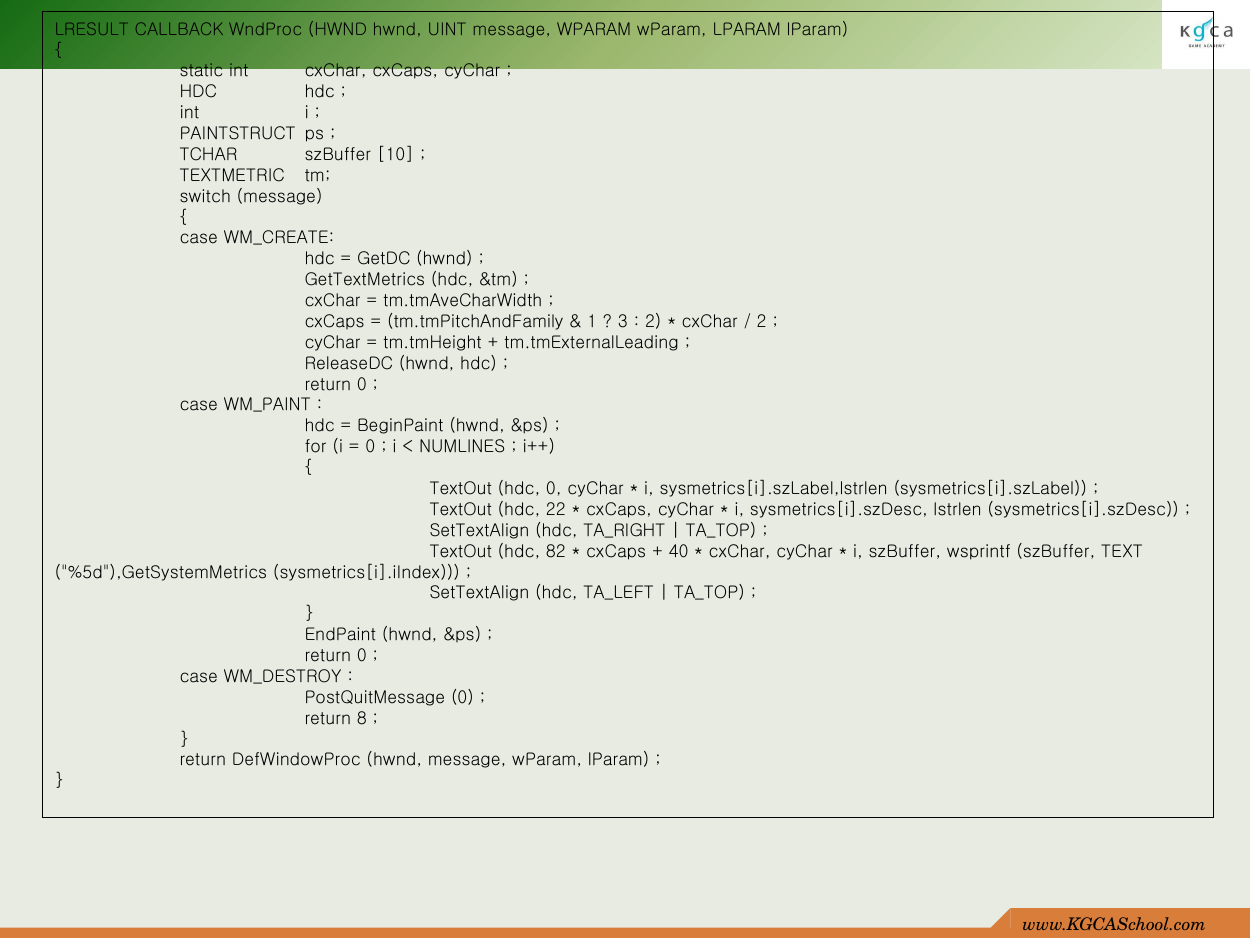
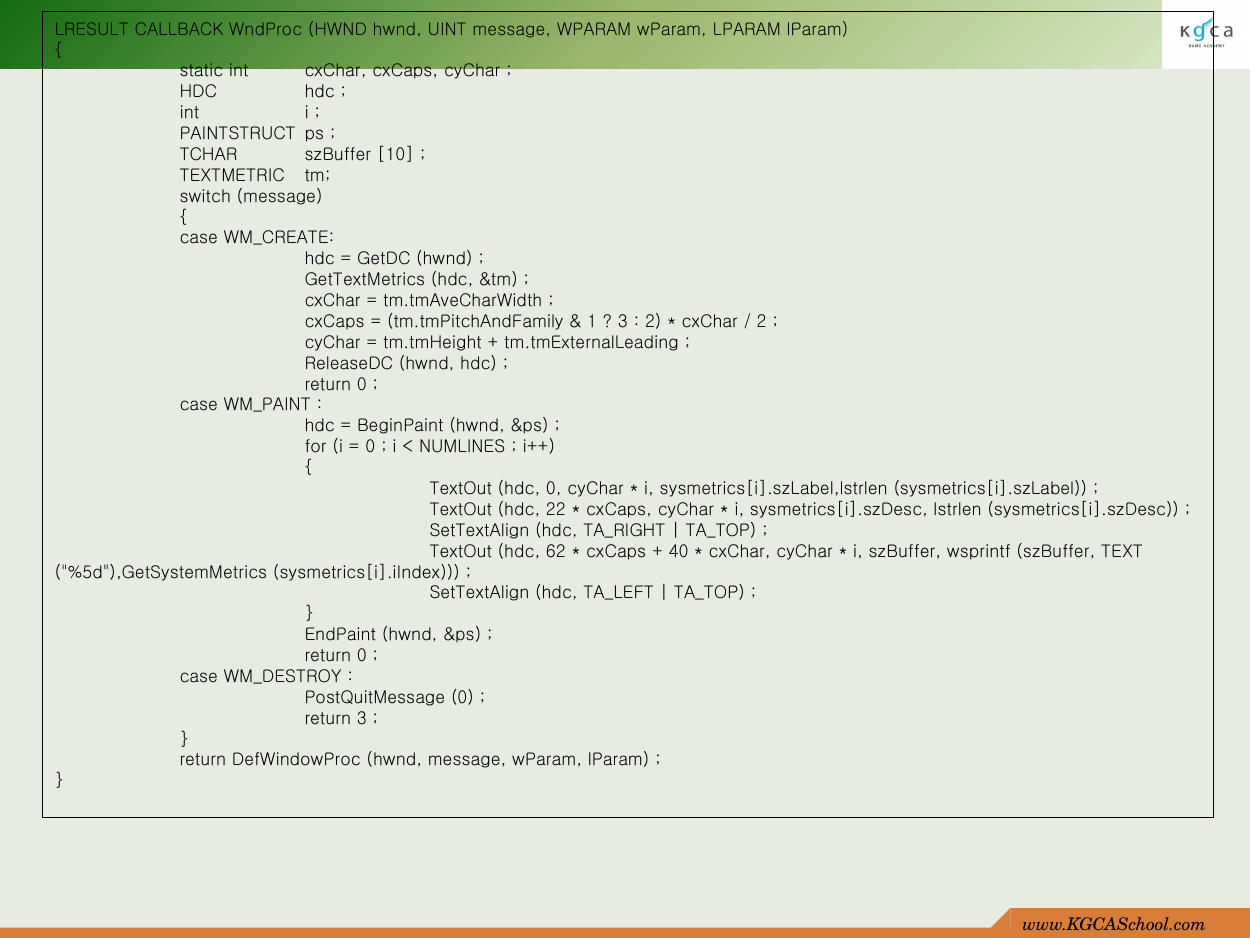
82: 82 -> 62 (556, 551)
return 8: 8 -> 3 (362, 718)
